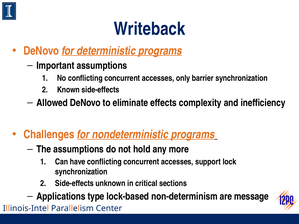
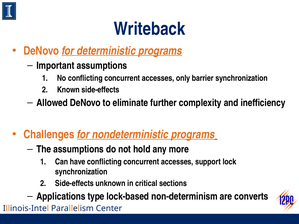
effects: effects -> further (164, 103)
message: message -> converts (251, 197)
